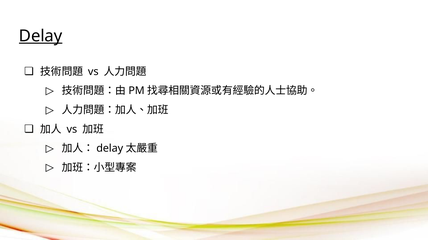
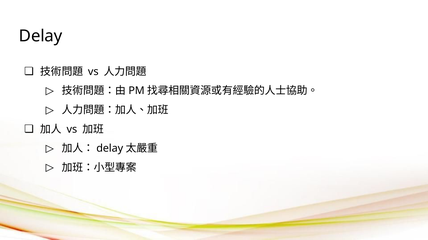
Delay underline: present -> none (41, 36)
